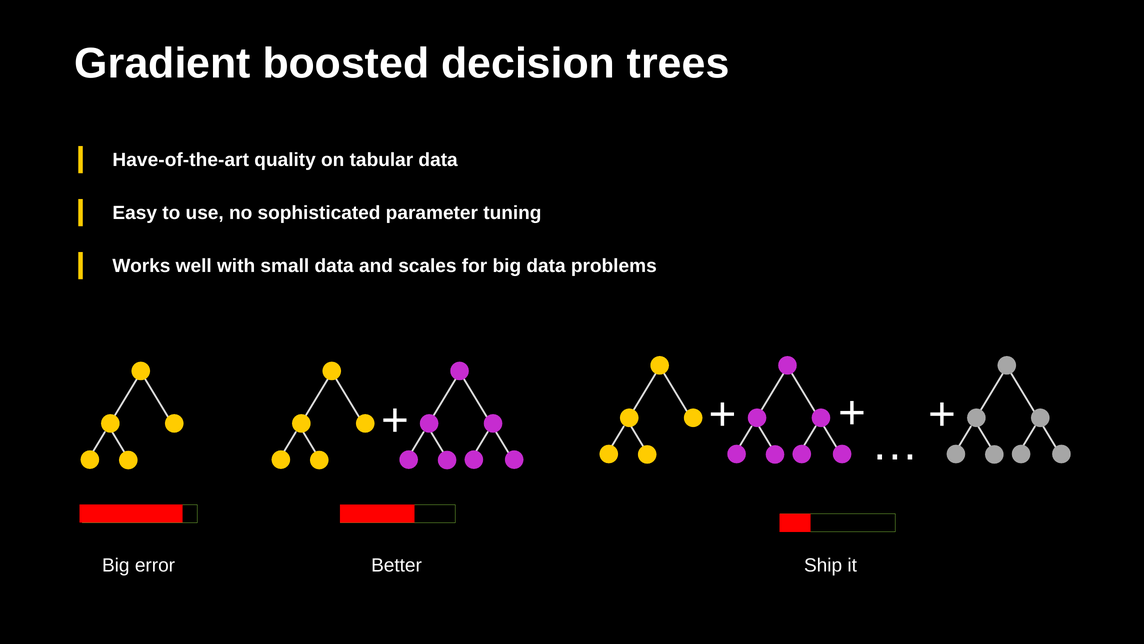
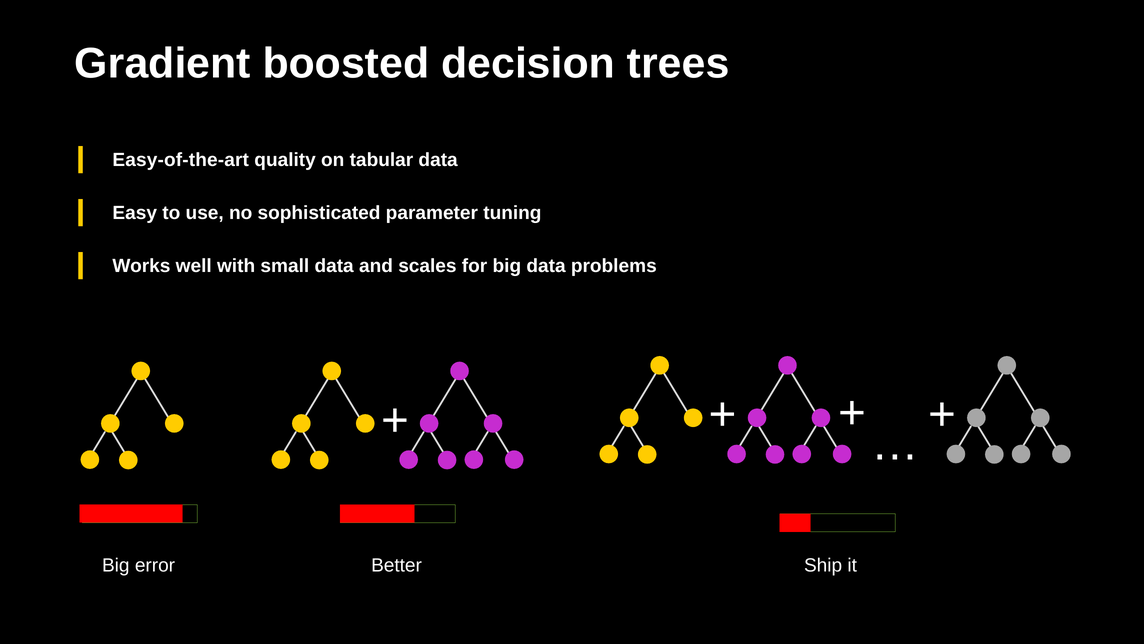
Have-of-the-art: Have-of-the-art -> Easy-of-the-art (181, 160)
